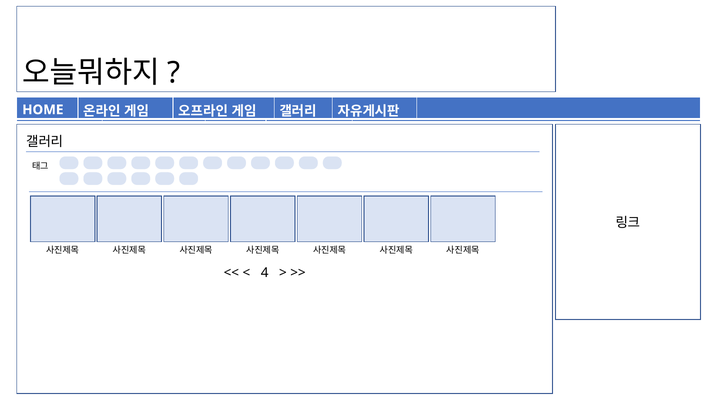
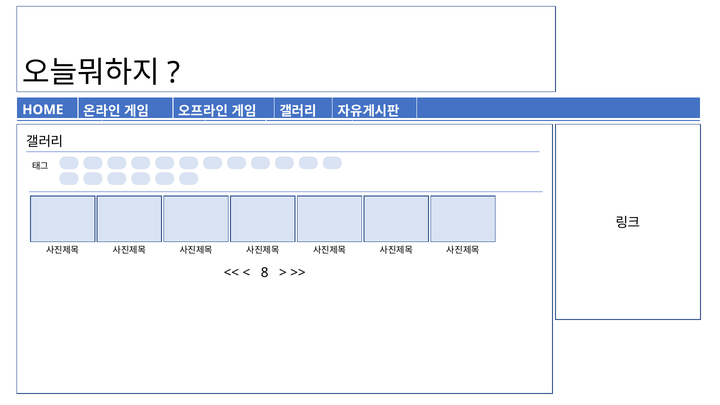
4: 4 -> 8 (265, 273)
